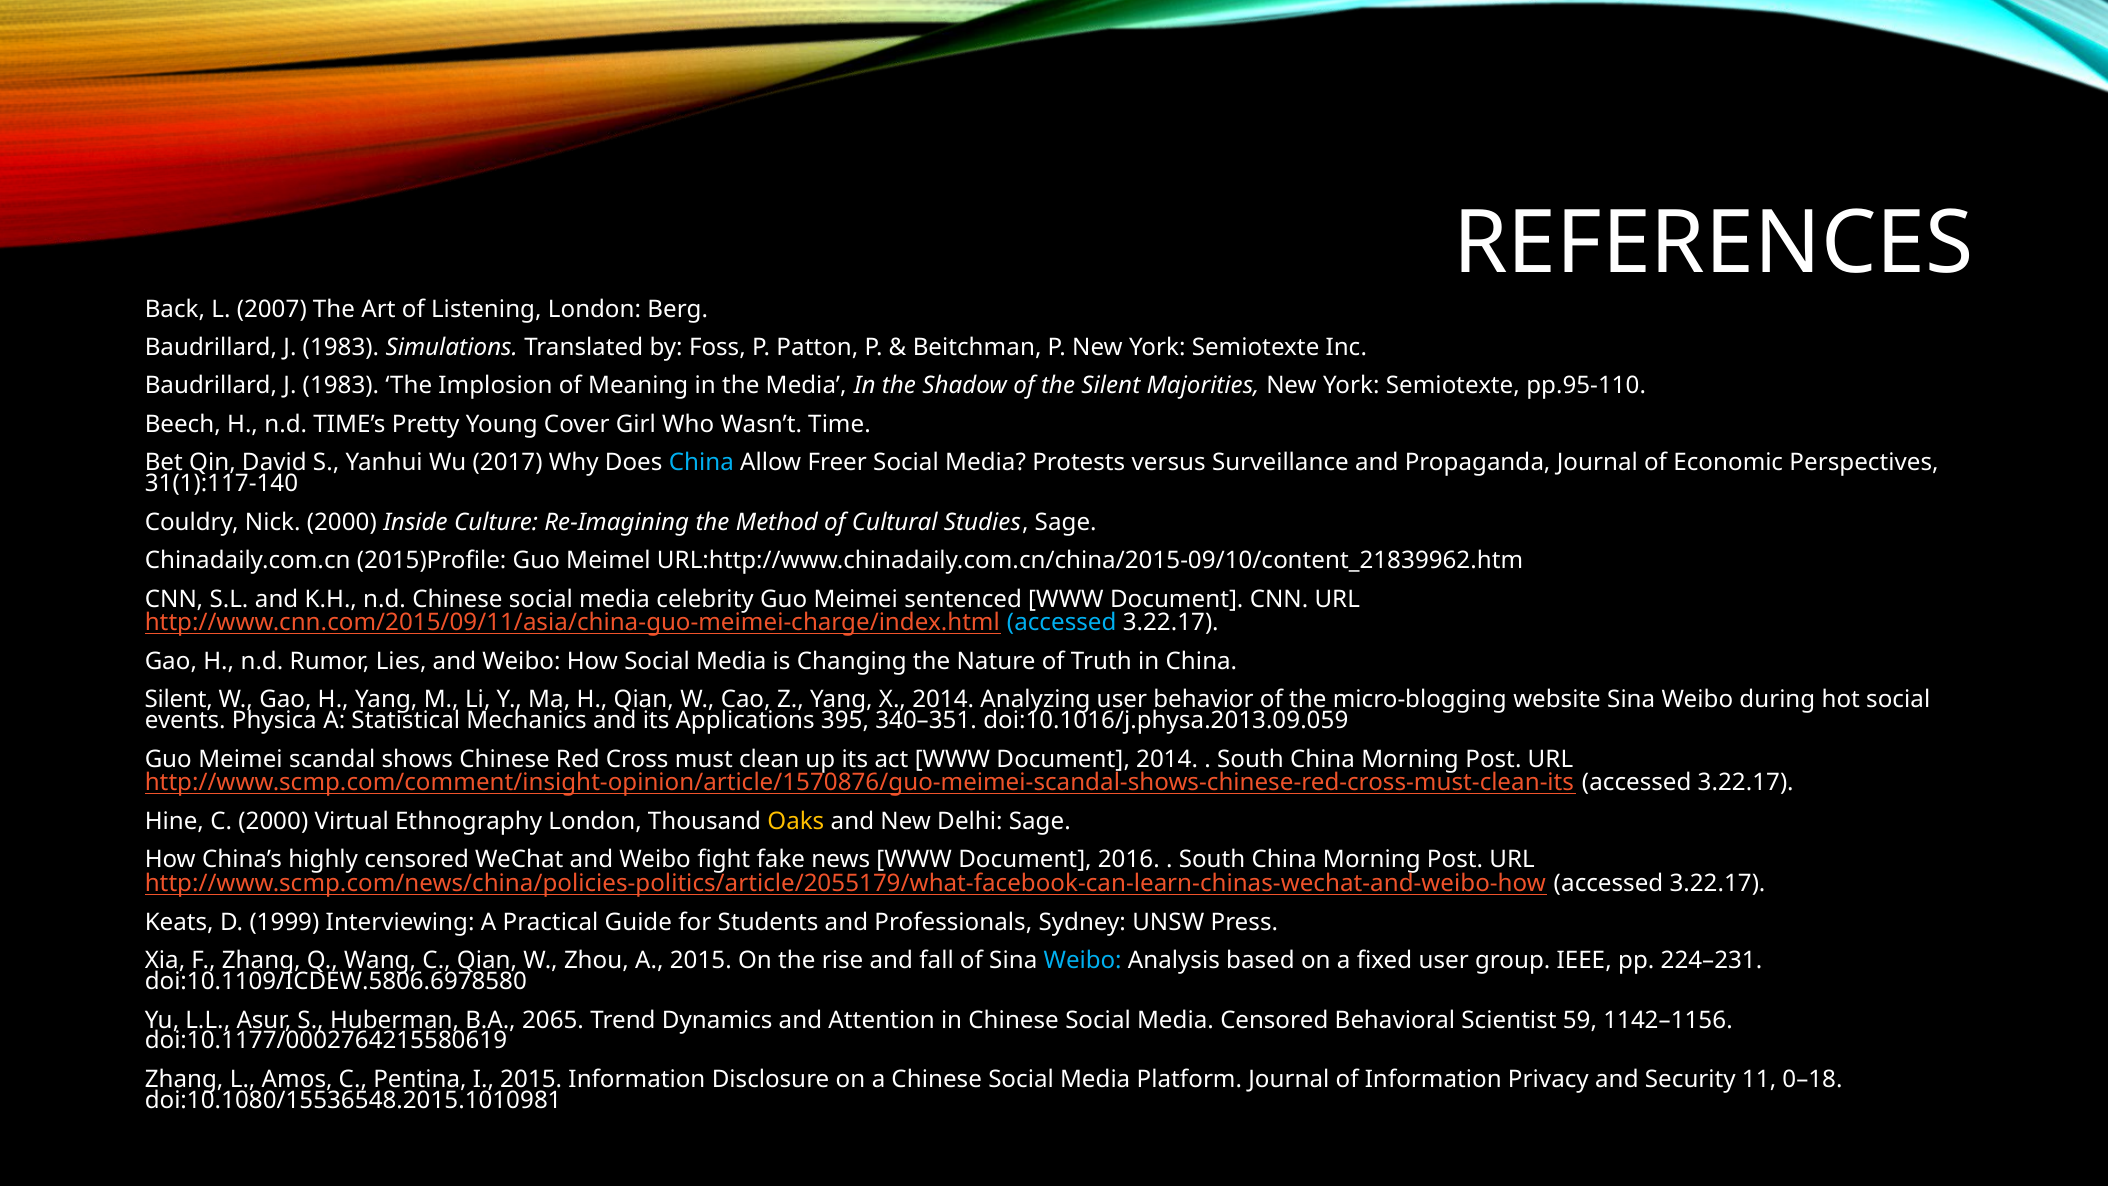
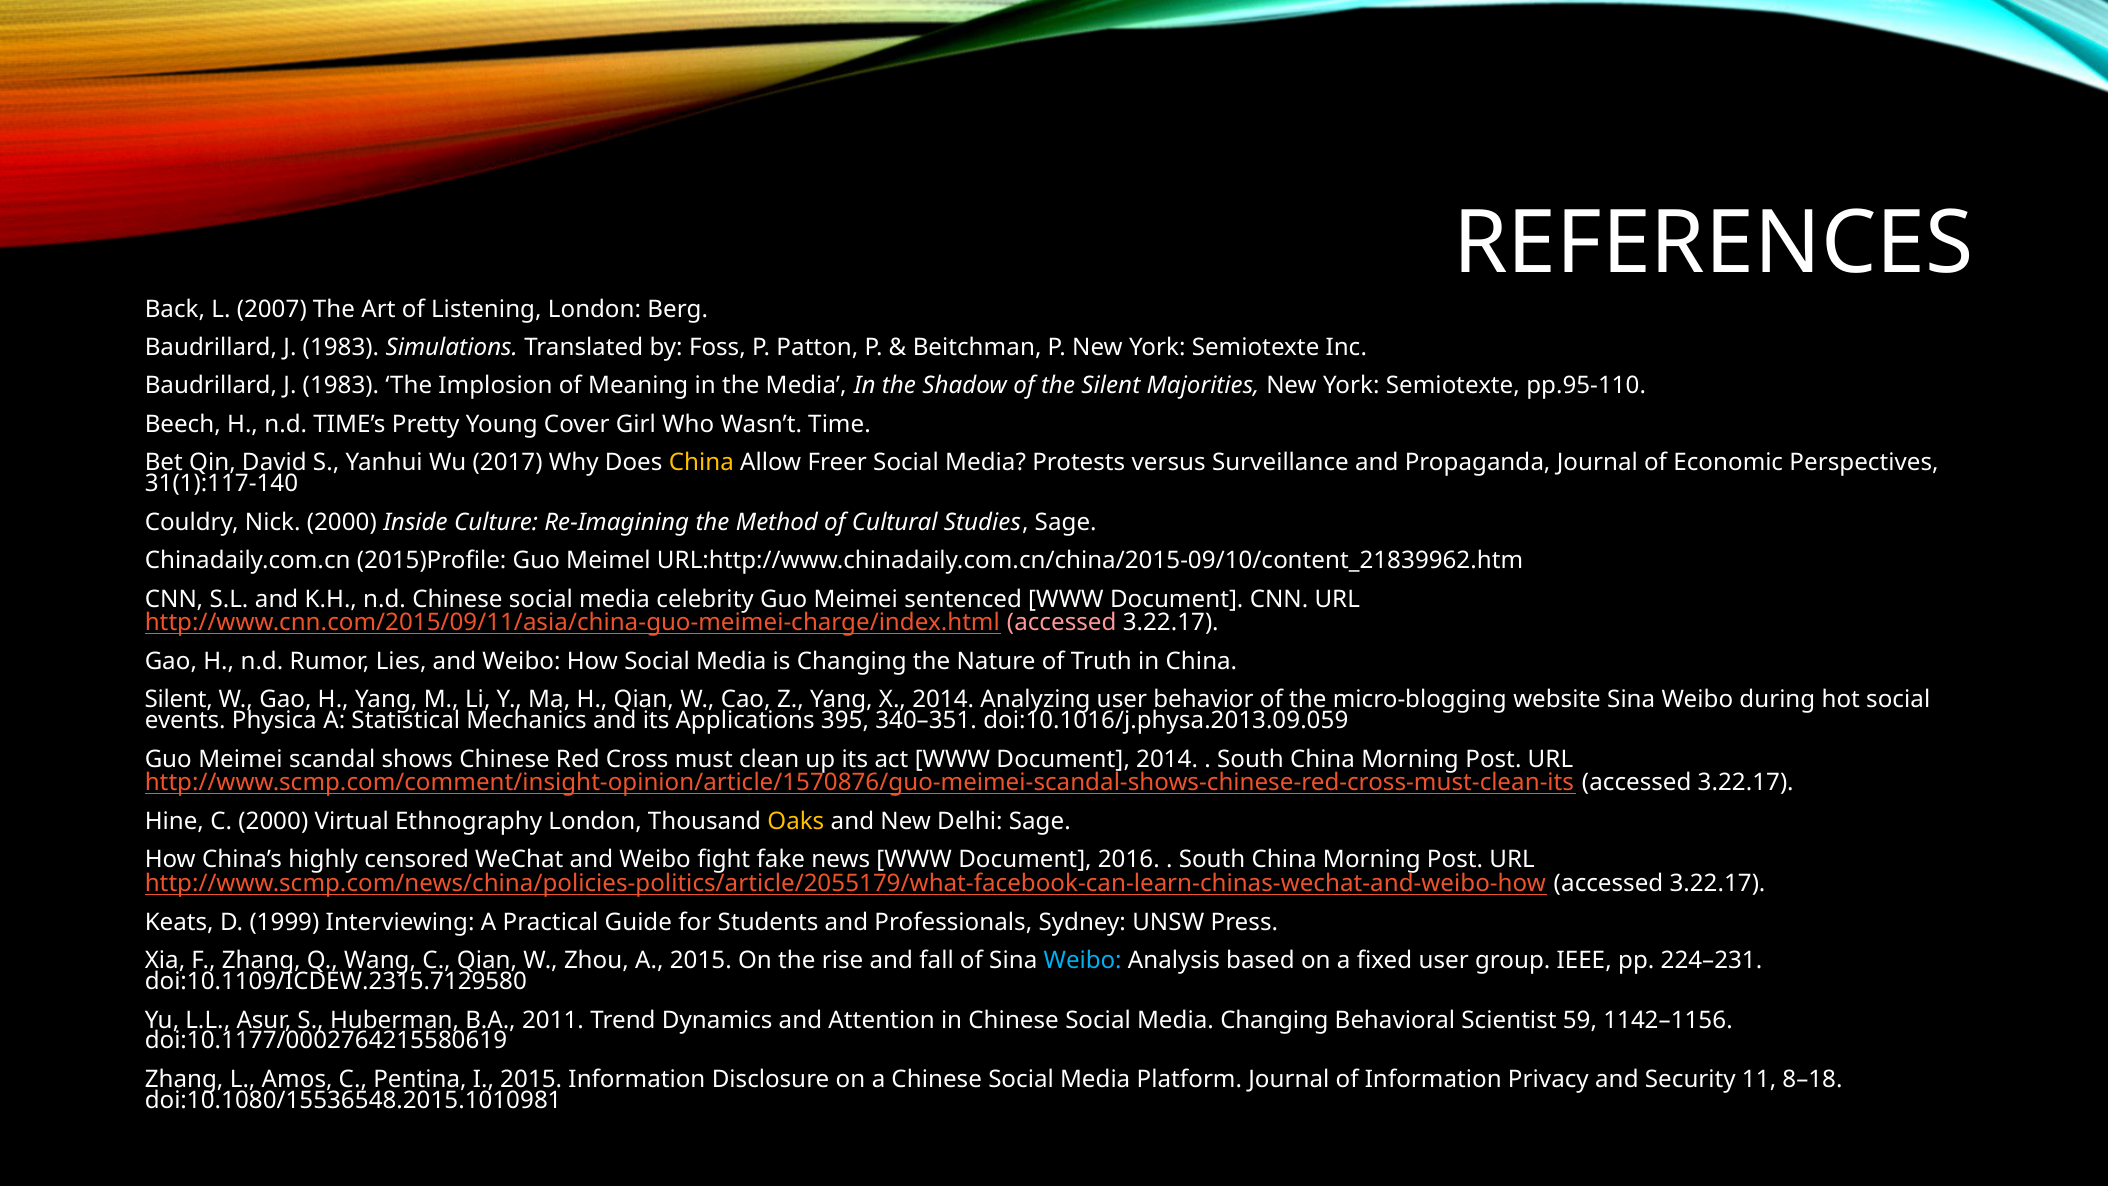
China colour: light blue -> yellow (701, 463)
accessed colour: light blue -> pink (1062, 622)
doi:10.1109/ICDEW.5806.6978580: doi:10.1109/ICDEW.5806.6978580 -> doi:10.1109/ICDEW.2315.7129580 (336, 981)
2065: 2065 -> 2011 (553, 1020)
Media Censored: Censored -> Changing (1274, 1020)
0–18: 0–18 -> 8–18 (1812, 1079)
